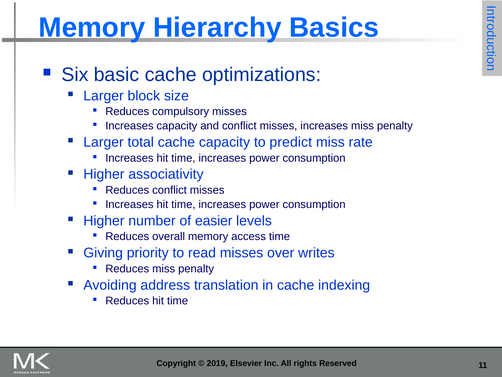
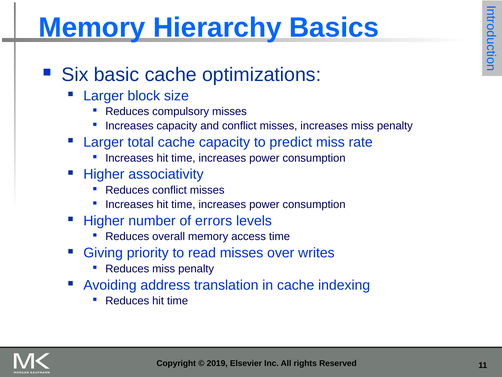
easier: easier -> errors (214, 221)
